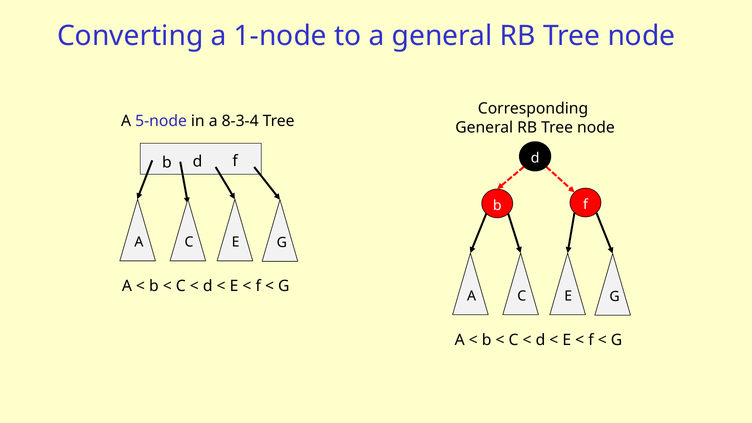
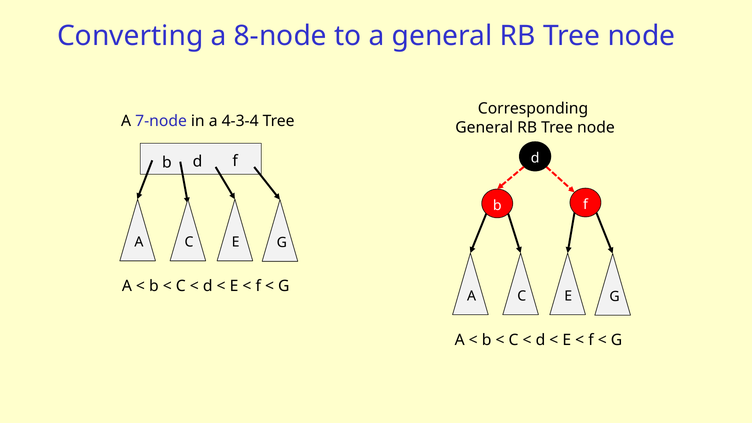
1-node: 1-node -> 8-node (280, 36)
5-node: 5-node -> 7-node (161, 121)
8-3-4: 8-3-4 -> 4-3-4 (240, 121)
